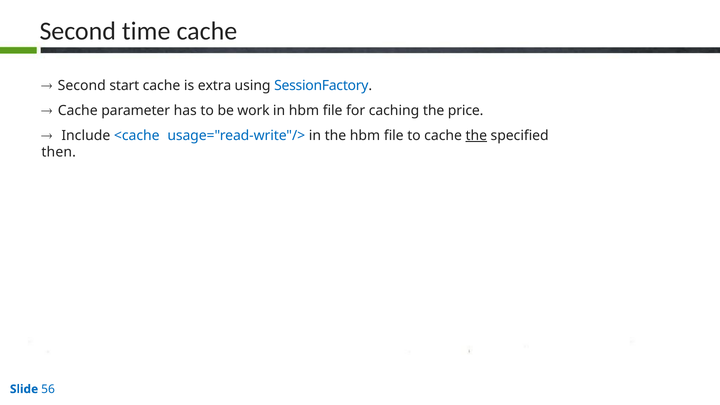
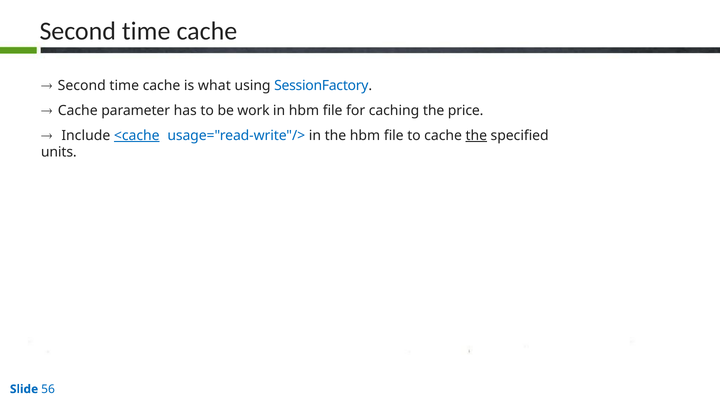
start: start -> time (124, 86)
extra: extra -> what (214, 86)
<cache underline: none -> present (137, 135)
then: then -> units (59, 152)
